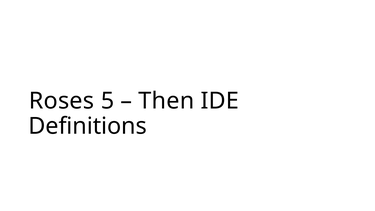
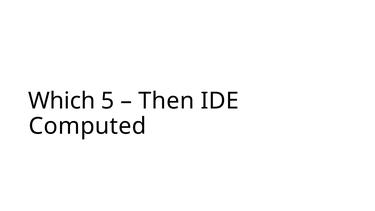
Roses: Roses -> Which (62, 101)
Definitions: Definitions -> Computed (87, 126)
